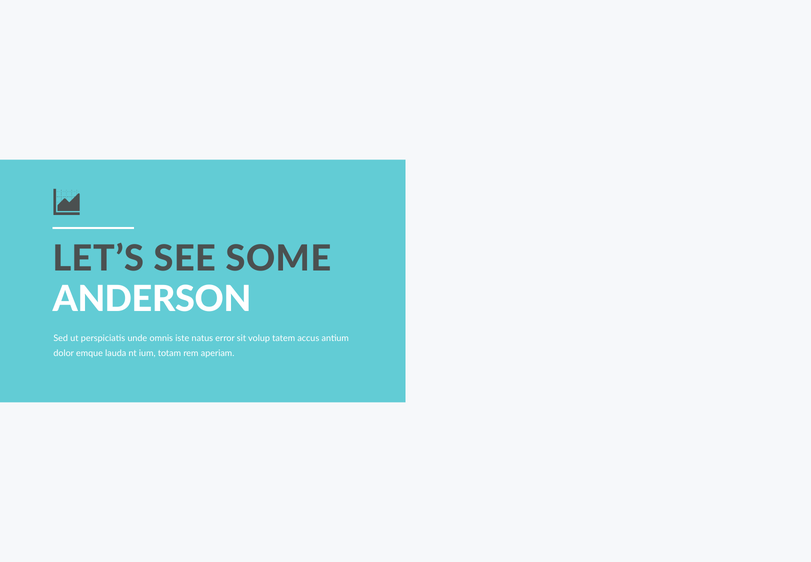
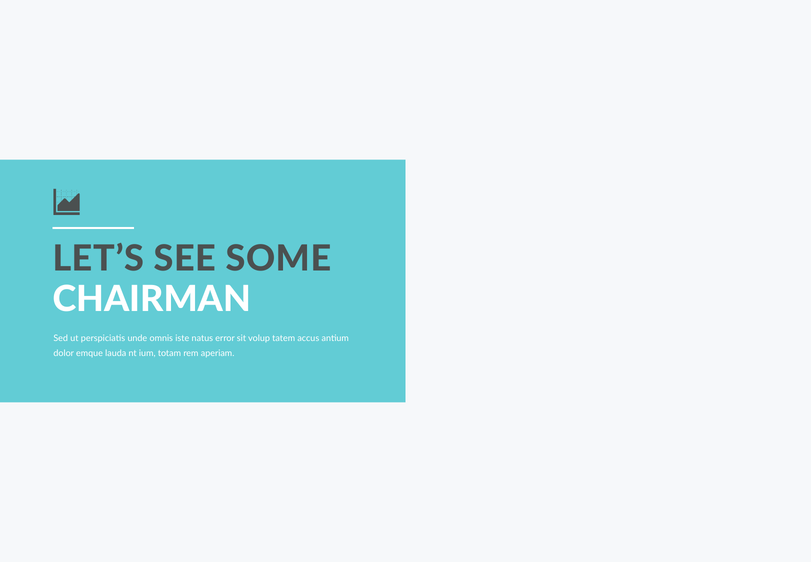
ANDERSON: ANDERSON -> CHAIRMAN (152, 299)
